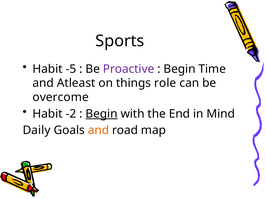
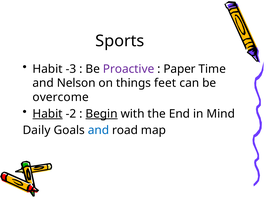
-5: -5 -> -3 (71, 69)
Begin: Begin -> Paper (180, 69)
Atleast: Atleast -> Nelson (76, 83)
role: role -> feet (165, 83)
Habit underline: none -> present (48, 114)
and colour: orange -> blue (99, 131)
